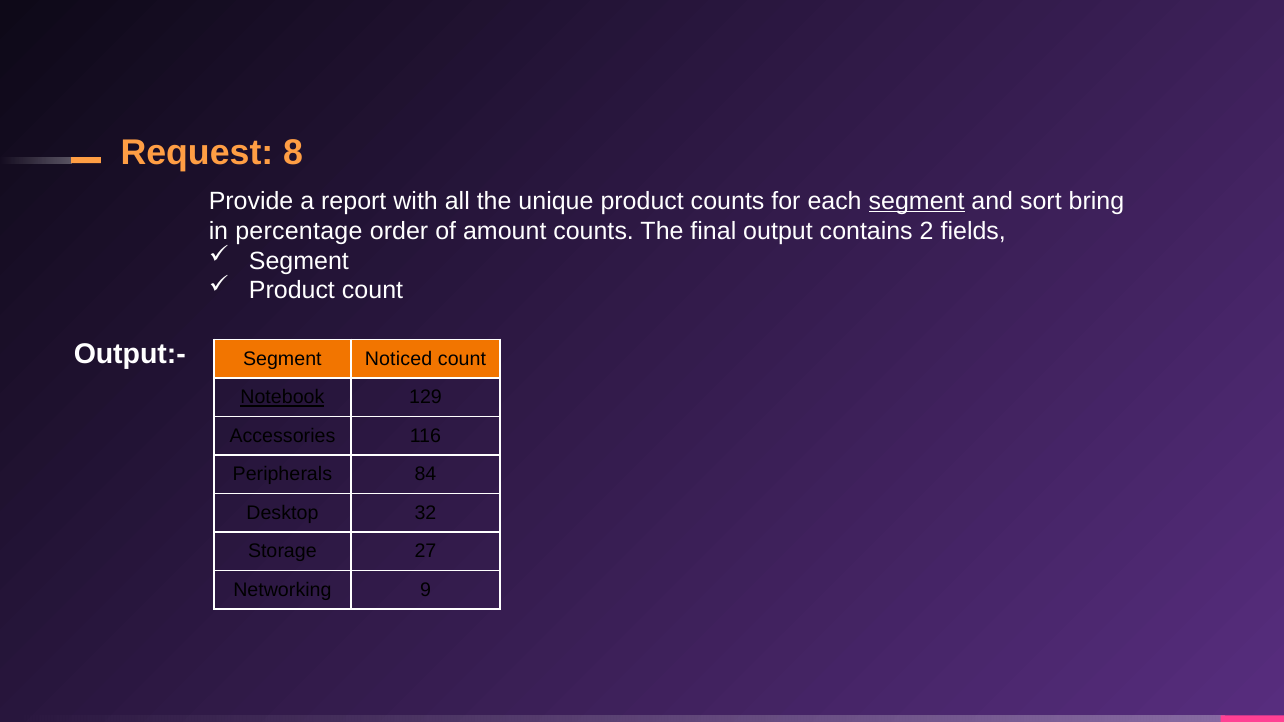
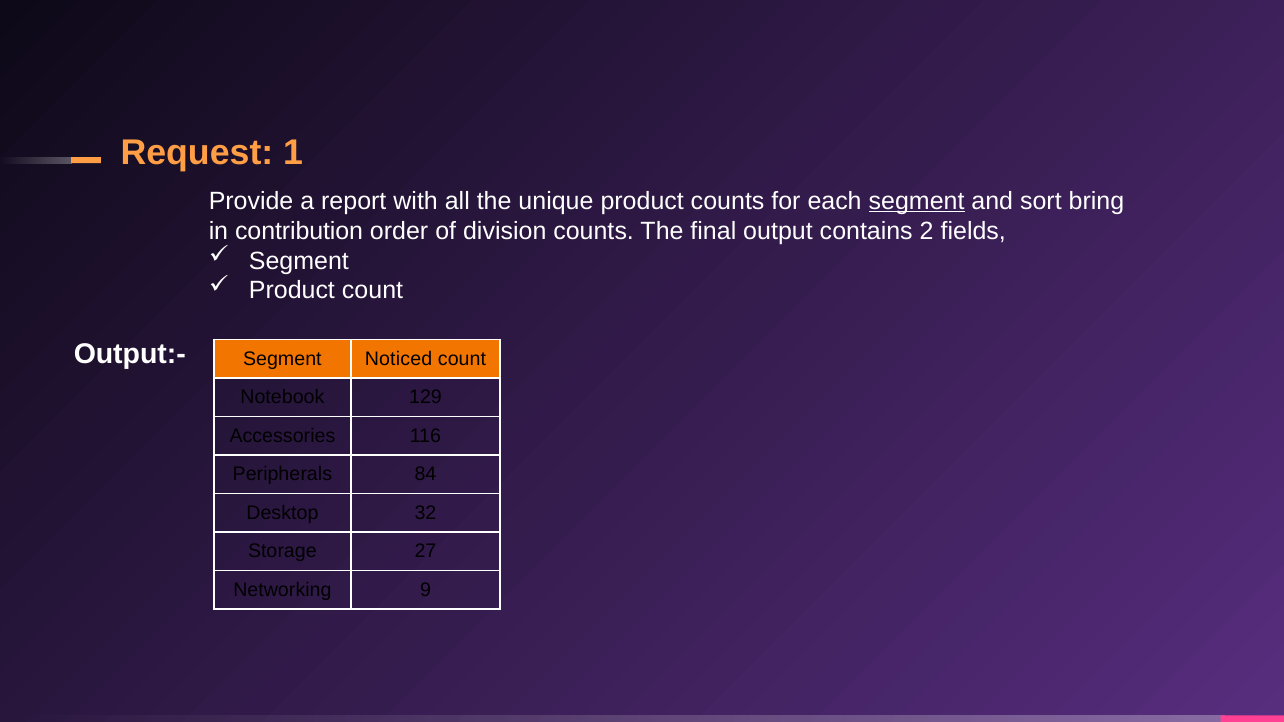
8: 8 -> 1 (293, 153)
percentage: percentage -> contribution (299, 231)
amount: amount -> division (505, 231)
Notebook underline: present -> none (282, 398)
